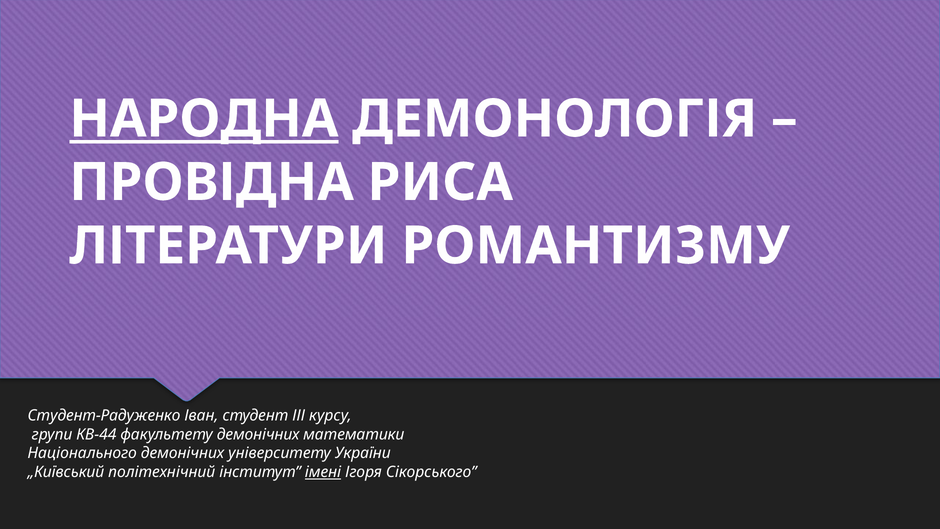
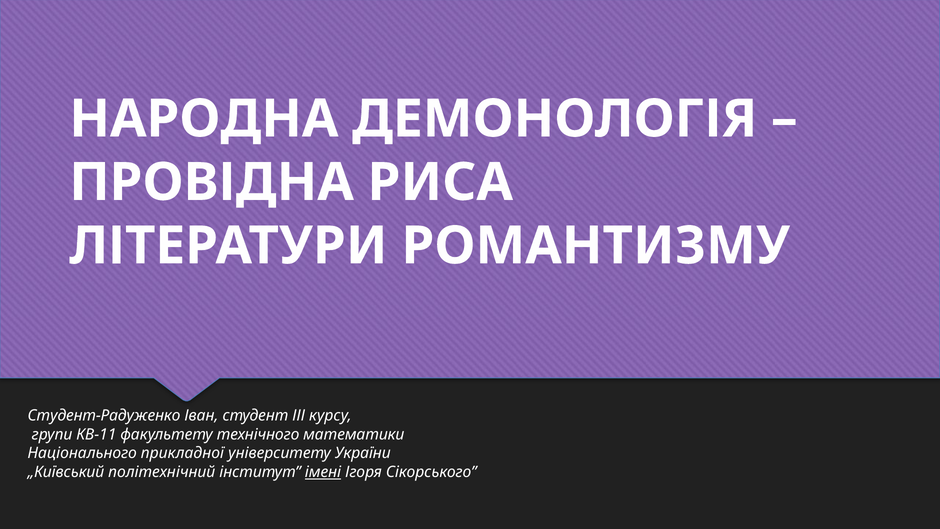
НАРОДНА underline: present -> none (204, 119)
КВ-44: КВ-44 -> КВ-11 (96, 434)
факультету демонічних: демонічних -> технічного (258, 434)
Національного демонічних: демонічних -> прикладної (182, 453)
